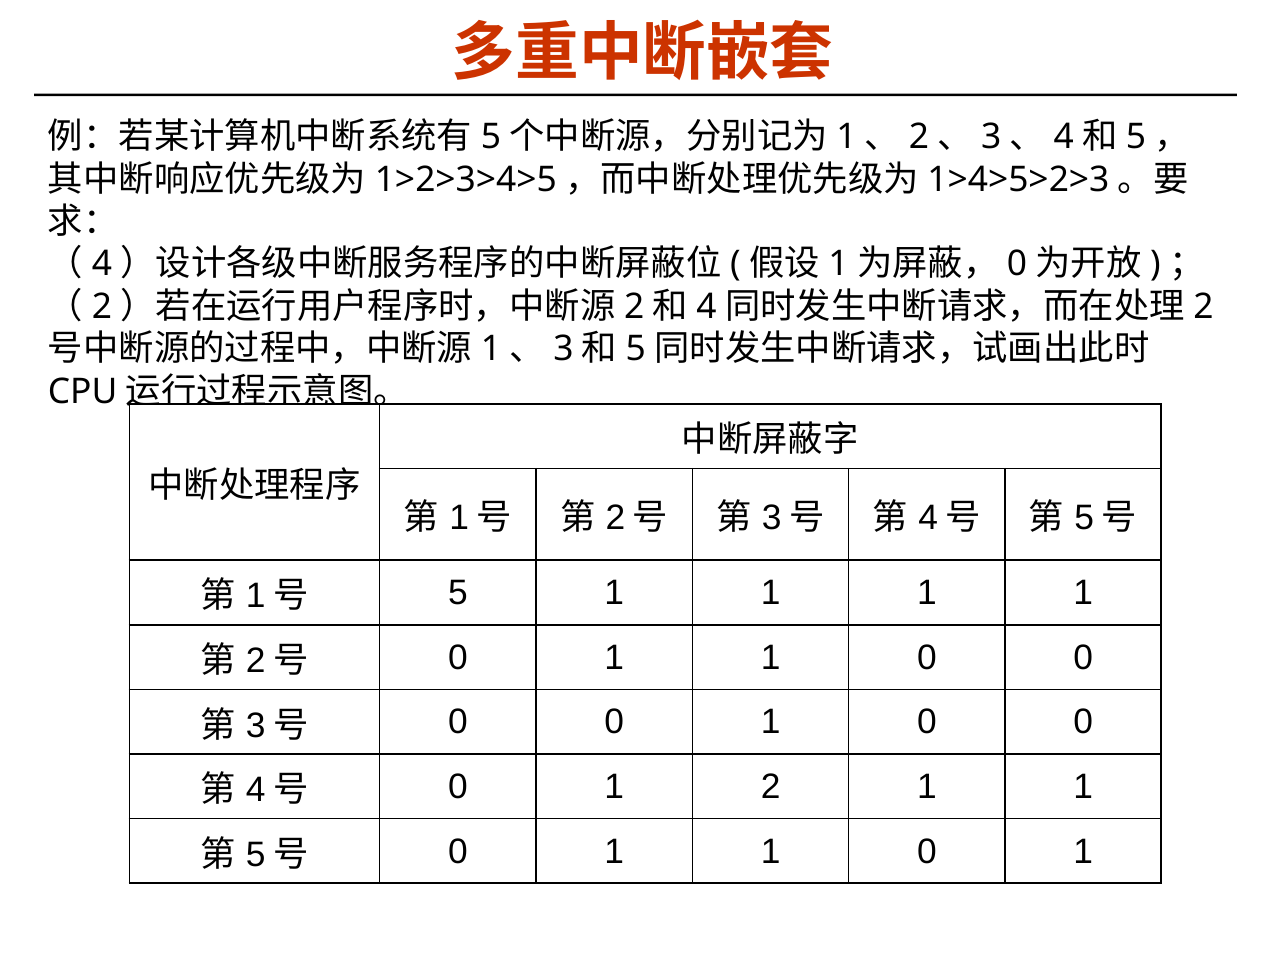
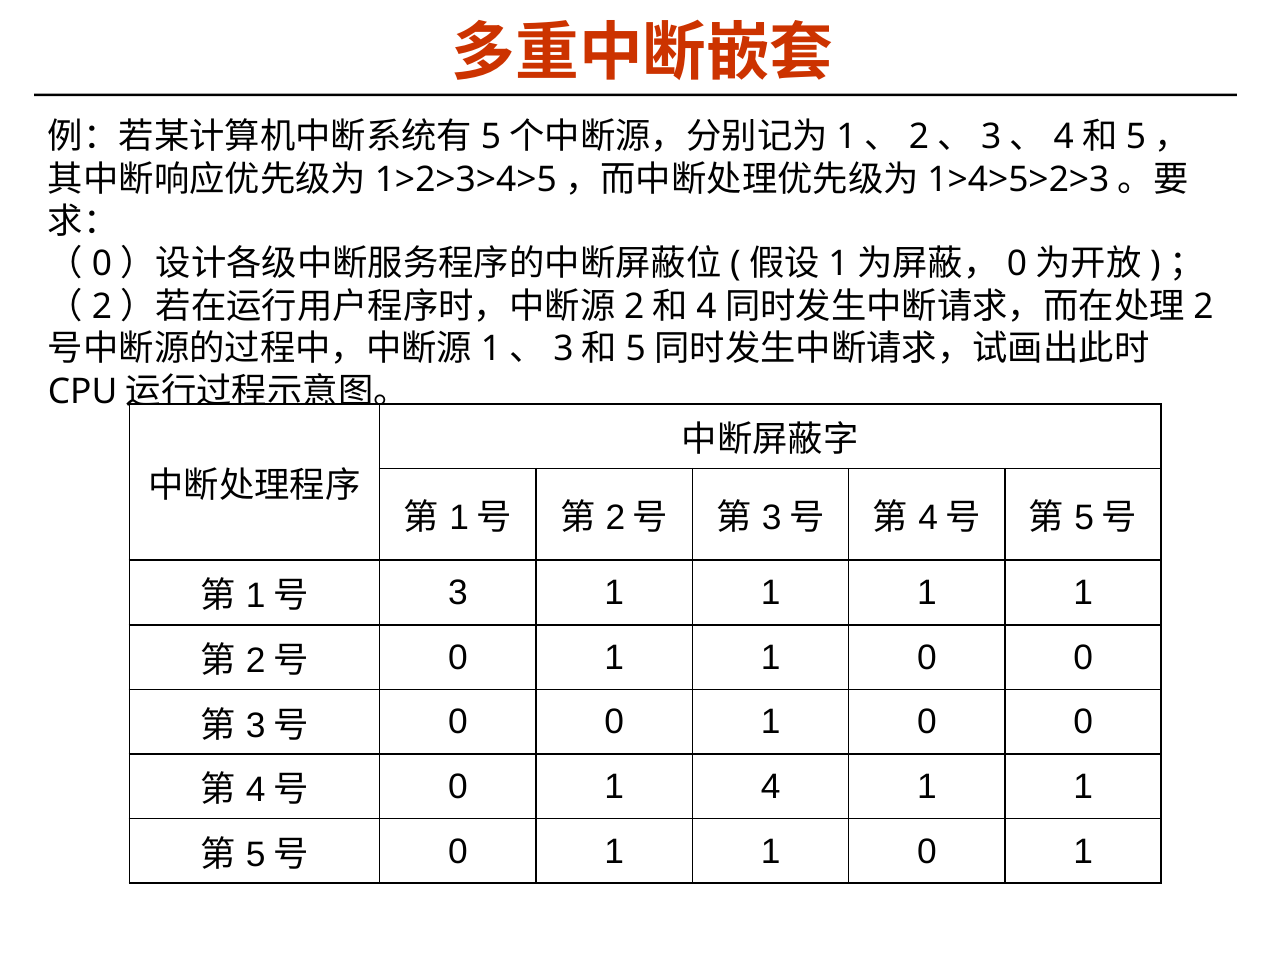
4: 4 -> 0 (102, 264)
5: 5 -> 3 (458, 593)
1 2: 2 -> 4 (771, 787)
